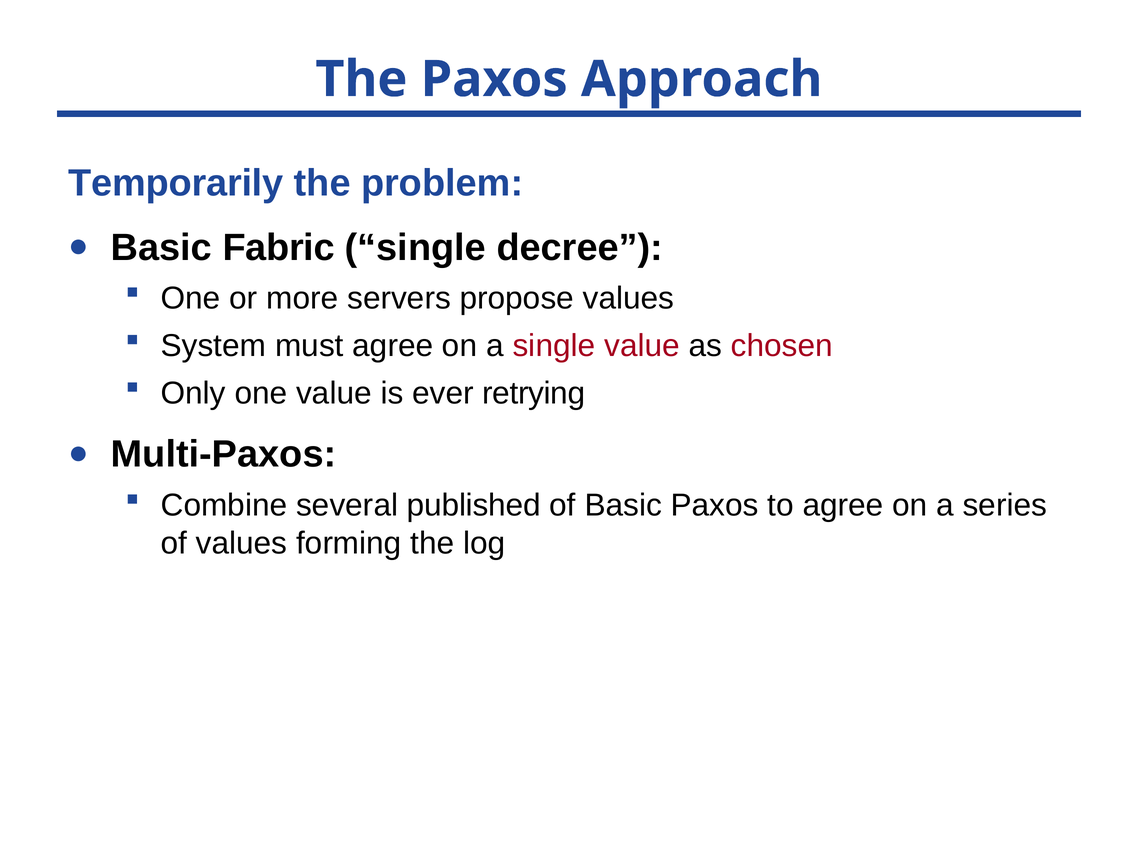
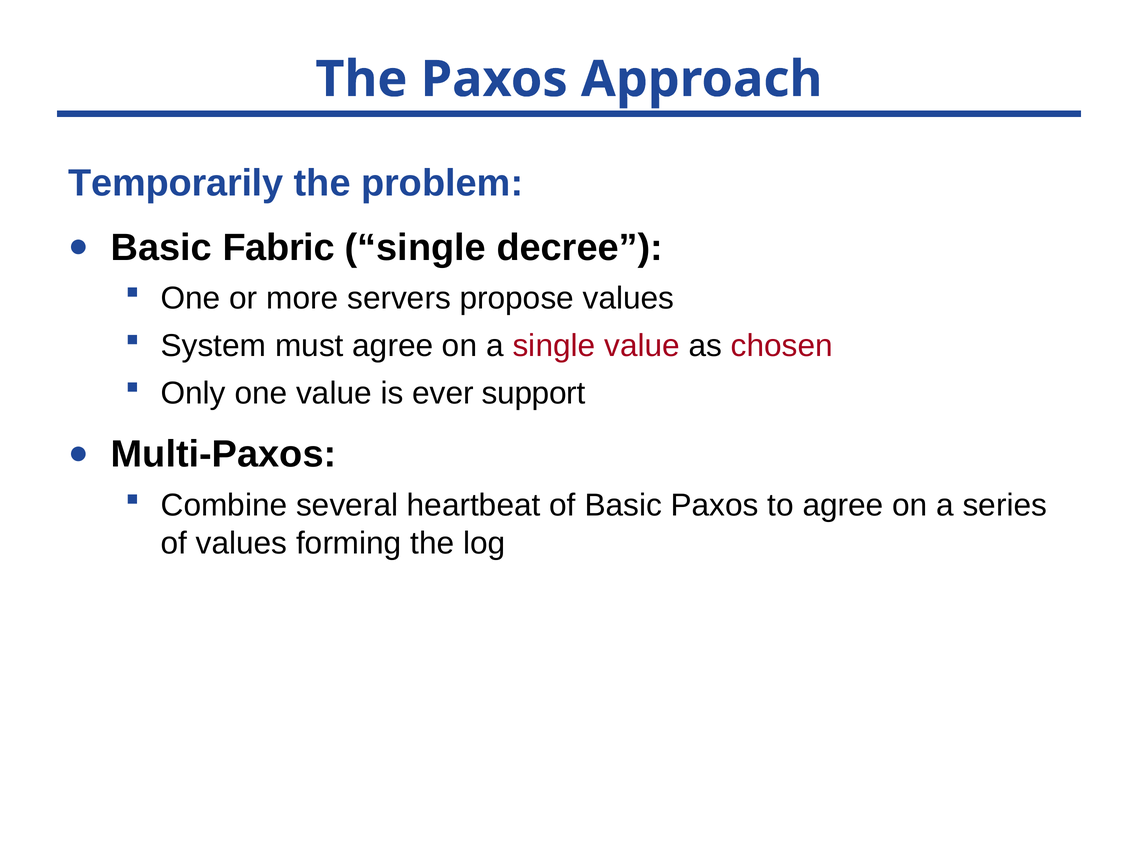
retrying: retrying -> support (534, 393)
published: published -> heartbeat (474, 505)
